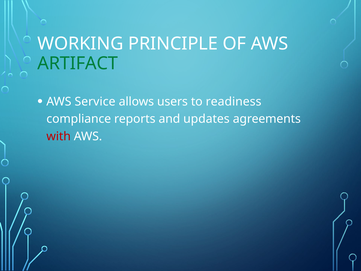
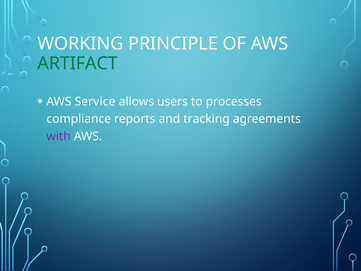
readiness: readiness -> processes (234, 102)
updates: updates -> tracking (206, 119)
with colour: red -> purple (59, 136)
